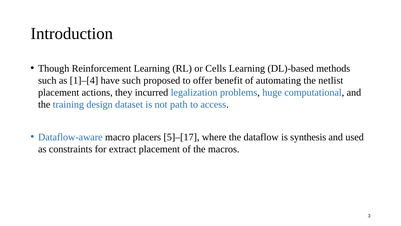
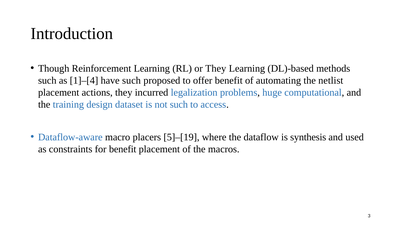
or Cells: Cells -> They (216, 68)
not path: path -> such (179, 104)
5]–[17: 5]–[17 -> 5]–[19 (181, 137)
for extract: extract -> benefit (123, 149)
